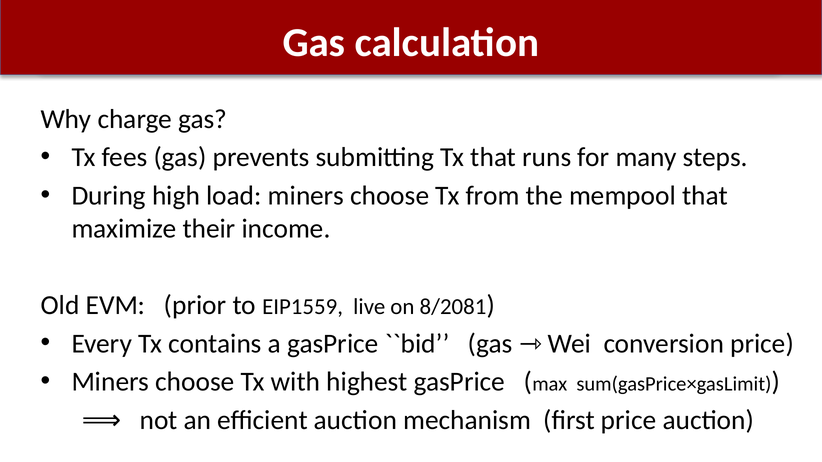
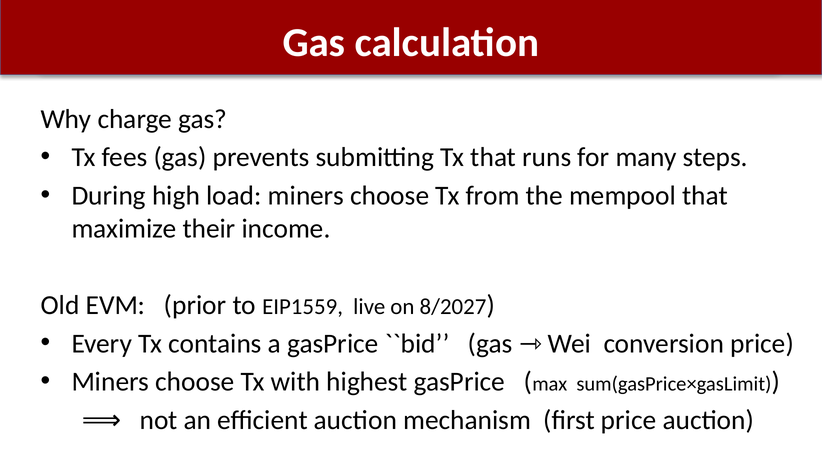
8/2081: 8/2081 -> 8/2027 (453, 307)
